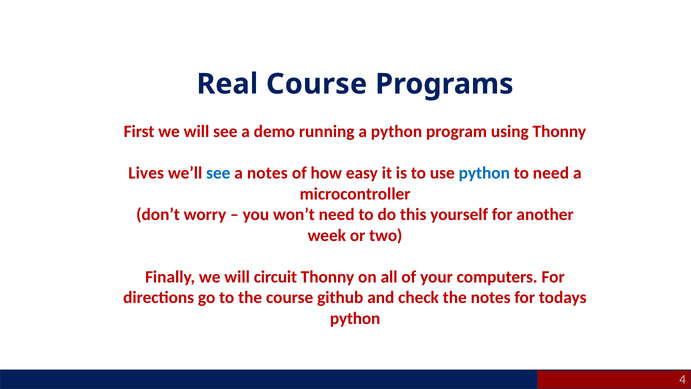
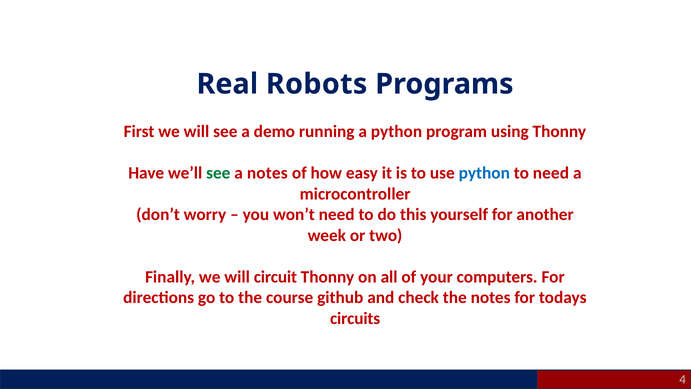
Real Course: Course -> Robots (317, 84)
Lives: Lives -> Have (146, 173)
see colour: blue -> green (218, 173)
python: python -> circuits (355, 318)
